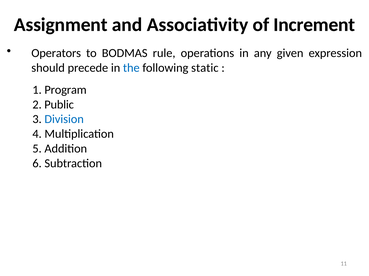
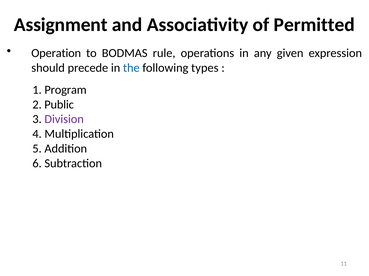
Increment: Increment -> Permitted (314, 25)
Operators: Operators -> Operation (56, 53)
static: static -> types (205, 68)
Division colour: blue -> purple (64, 120)
